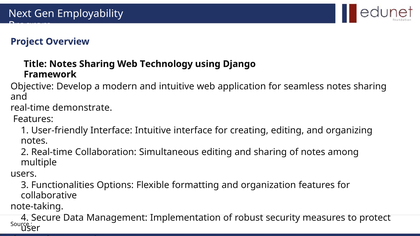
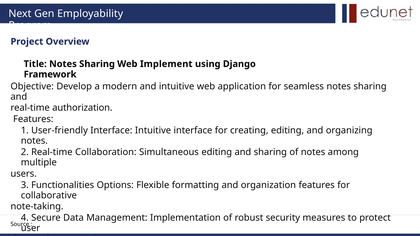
Technology: Technology -> Implement (166, 64)
demonstrate: demonstrate -> authorization (82, 108)
